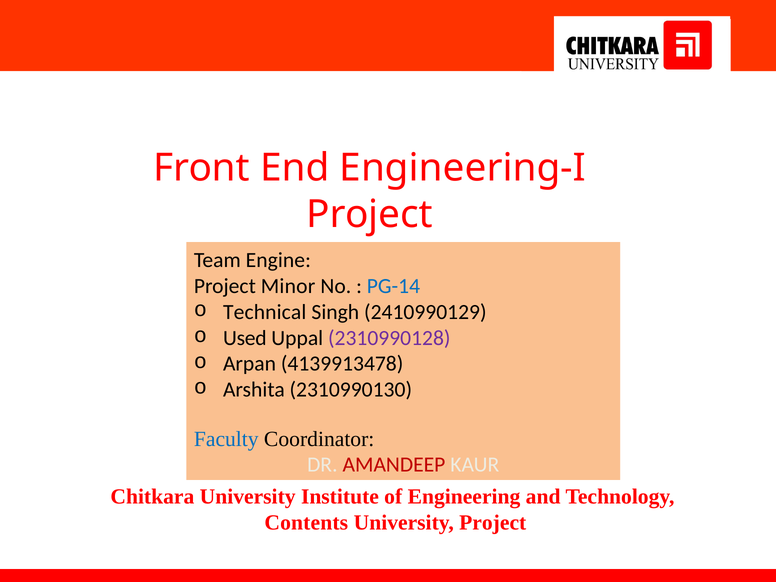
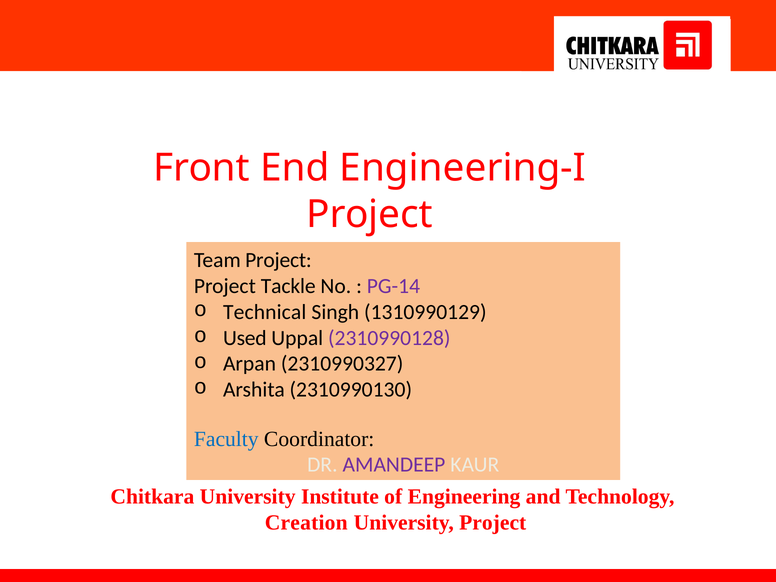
Team Engine: Engine -> Project (278, 260)
Minor: Minor -> Tackle (288, 286)
PG-14 colour: blue -> purple (393, 286)
2410990129: 2410990129 -> 1310990129 (425, 312)
4139913478: 4139913478 -> 2310990327 (342, 364)
AMANDEEP colour: red -> purple (394, 465)
Contents: Contents -> Creation (306, 523)
